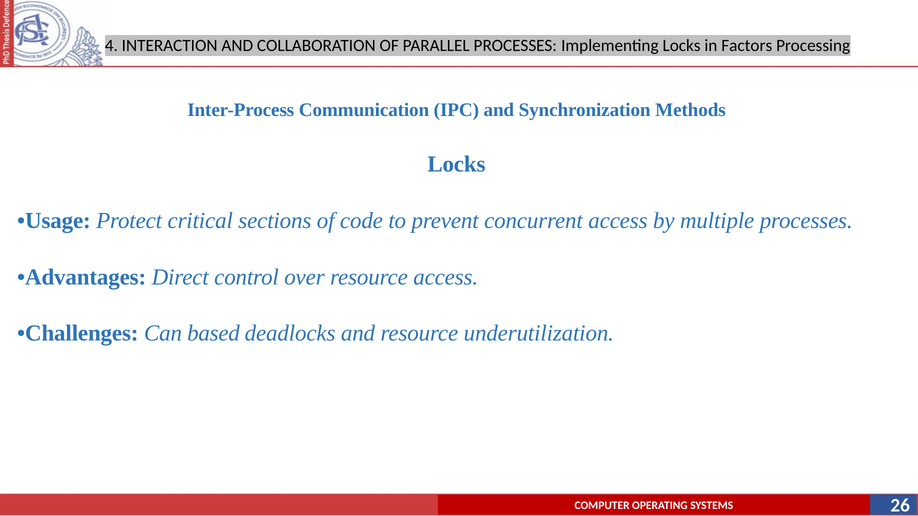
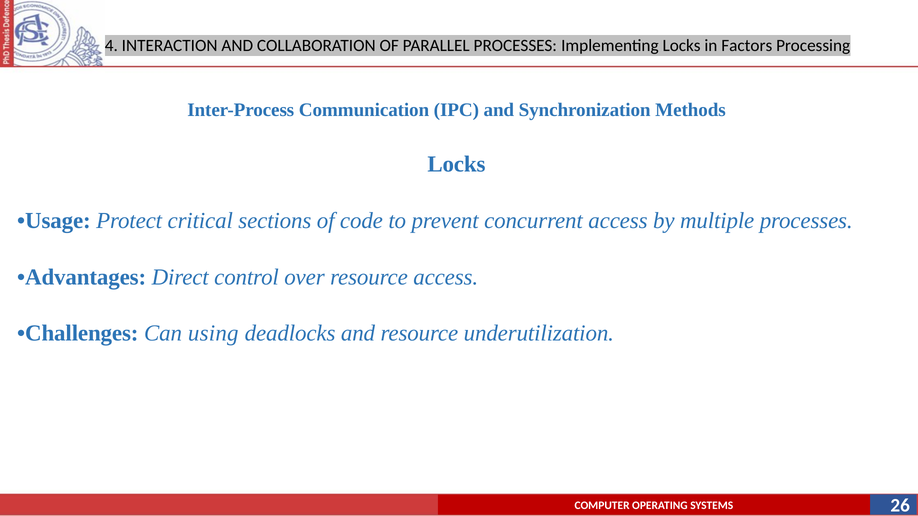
based: based -> using (213, 334)
